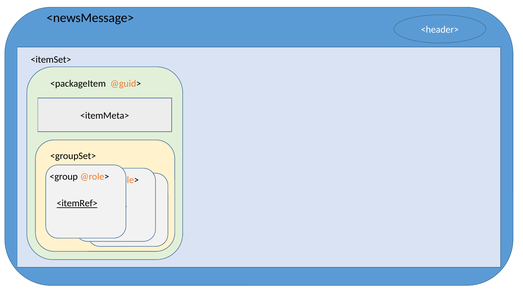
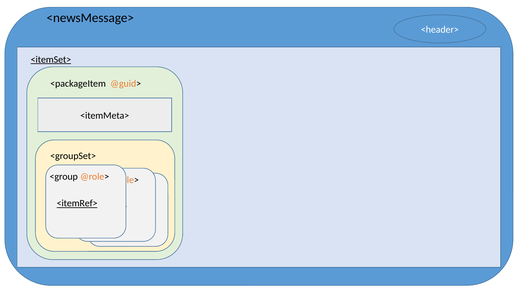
<itemSet> underline: none -> present (51, 60)
